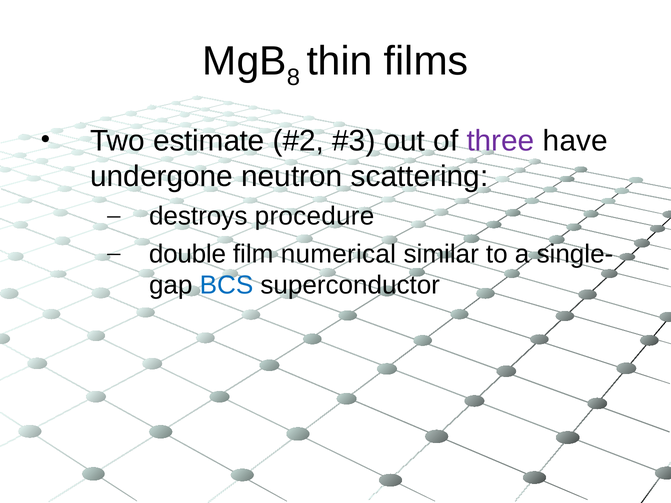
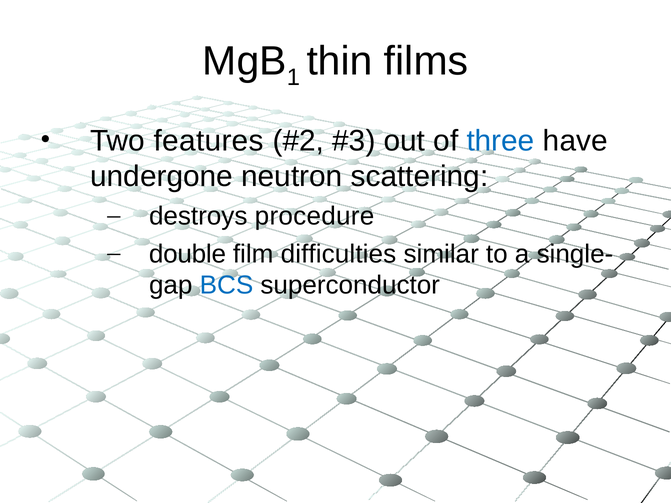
8: 8 -> 1 (293, 77)
estimate: estimate -> features (209, 141)
three colour: purple -> blue (501, 141)
numerical: numerical -> difficulties (338, 254)
